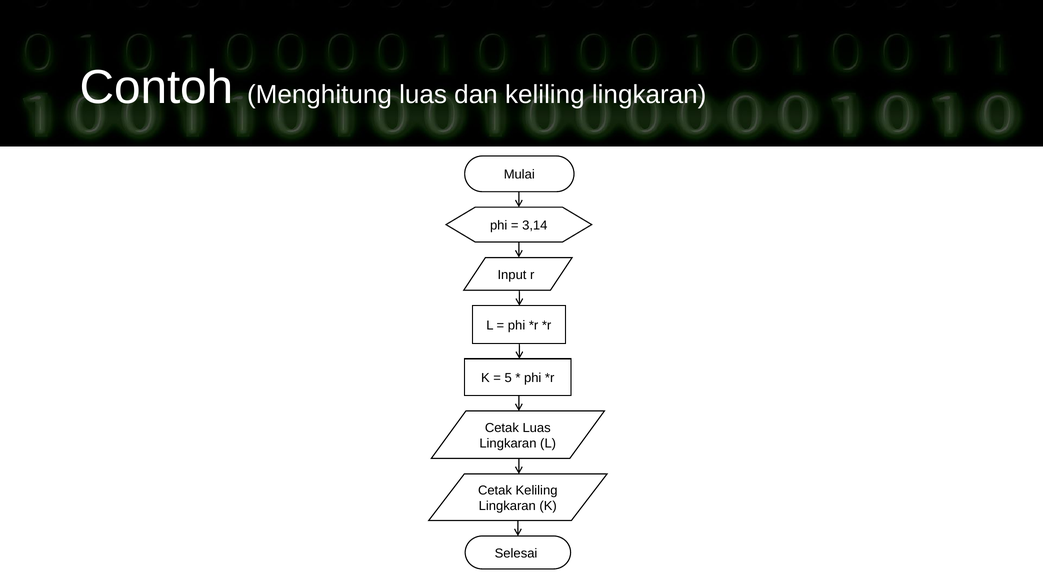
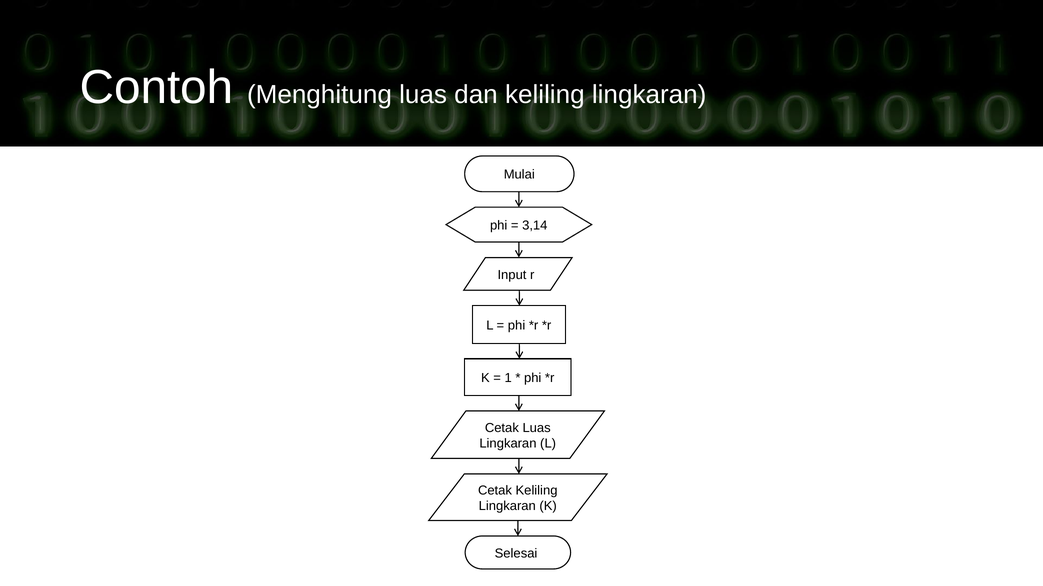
5: 5 -> 1 (508, 378)
